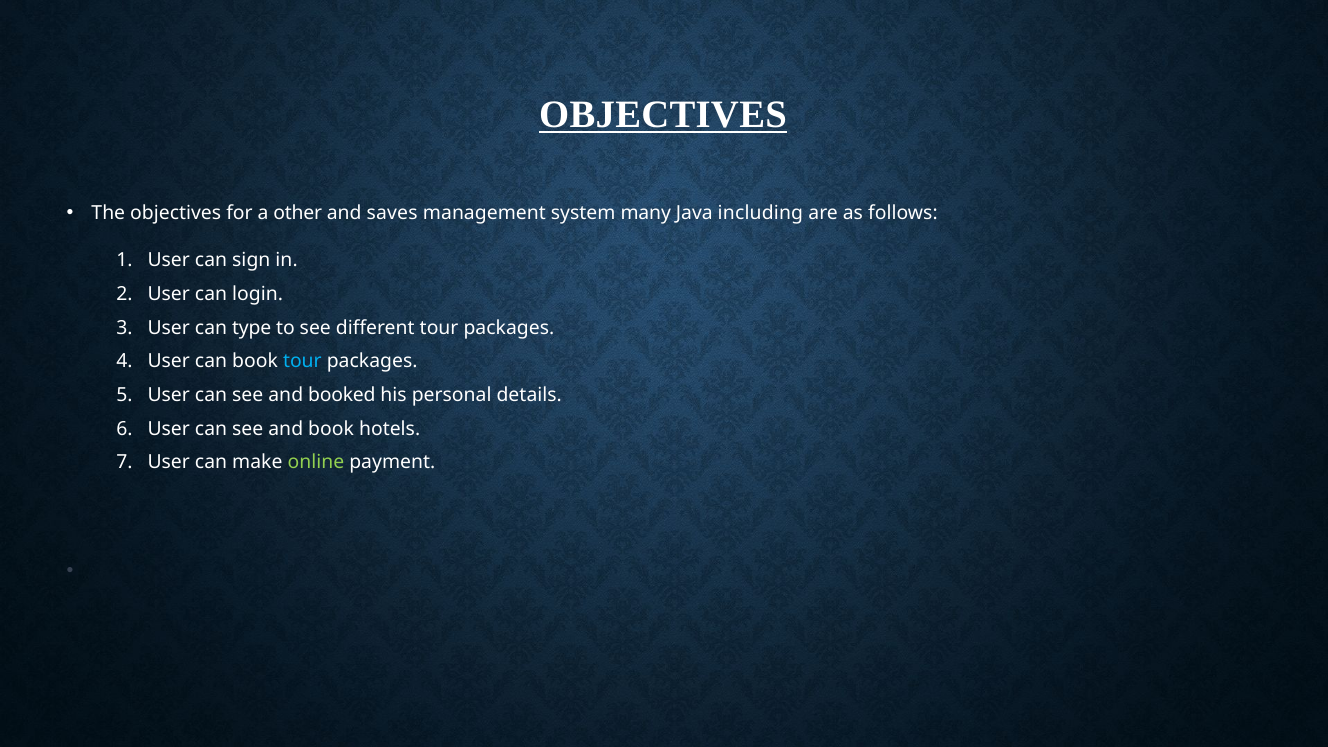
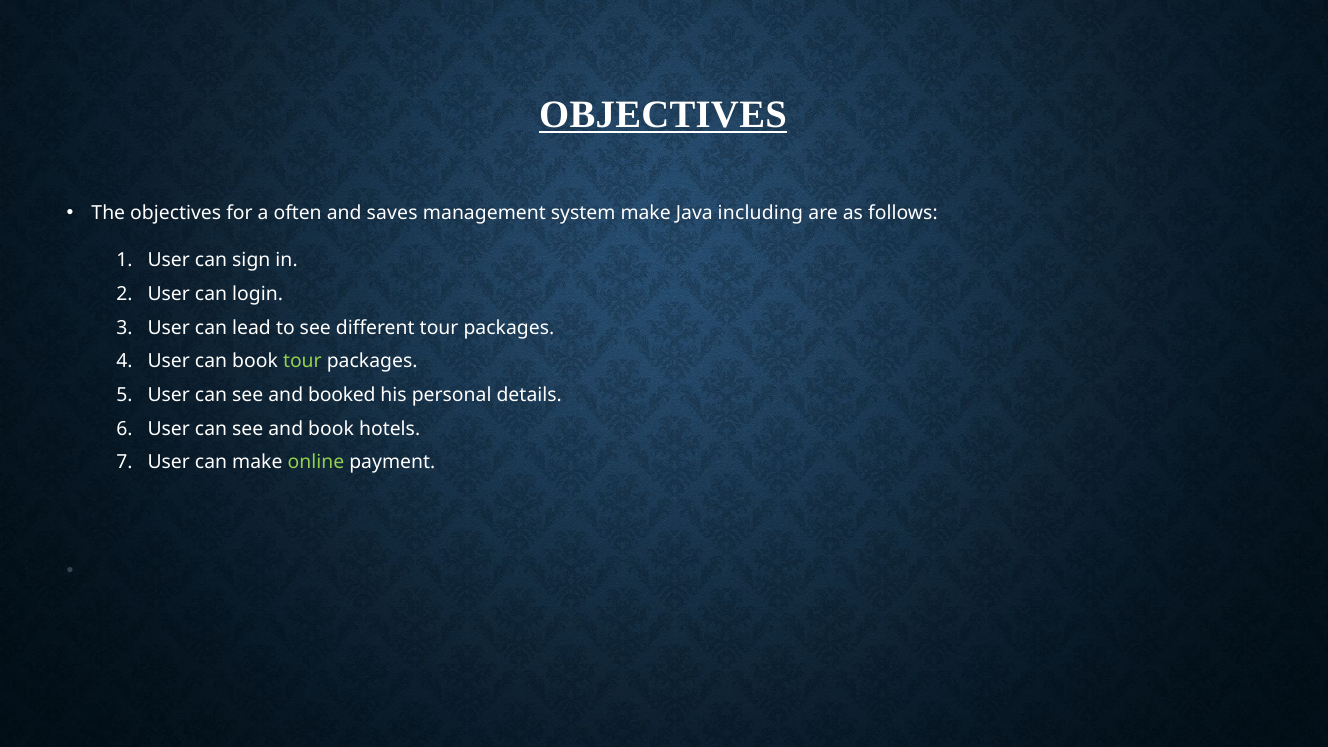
other: other -> often (298, 213)
system many: many -> make (646, 213)
type: type -> lead (252, 328)
tour colour: light blue -> light green (302, 361)
